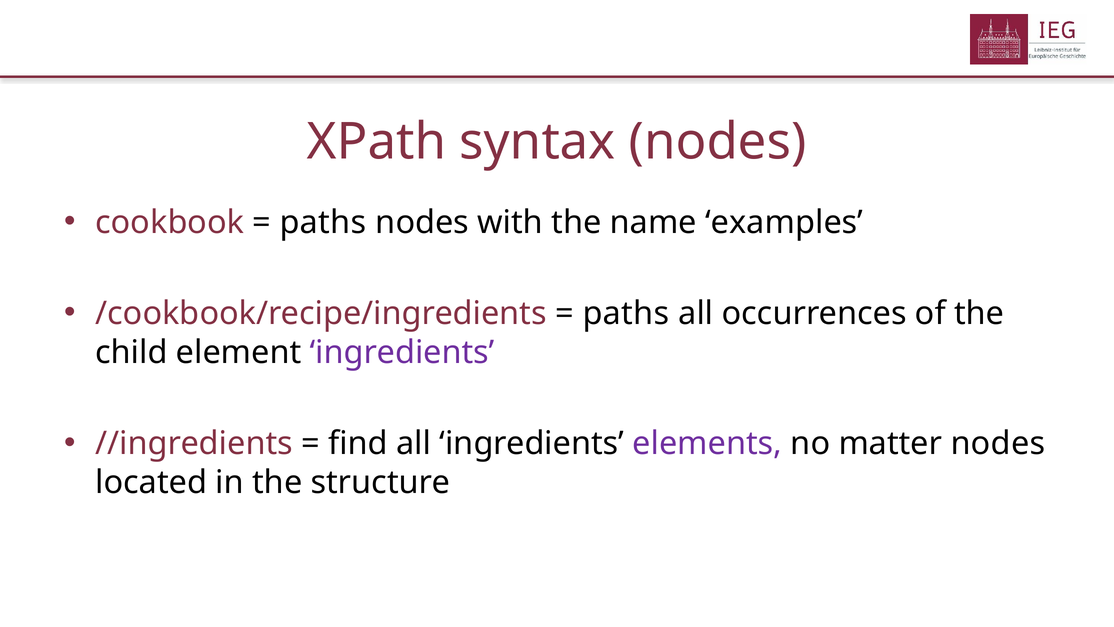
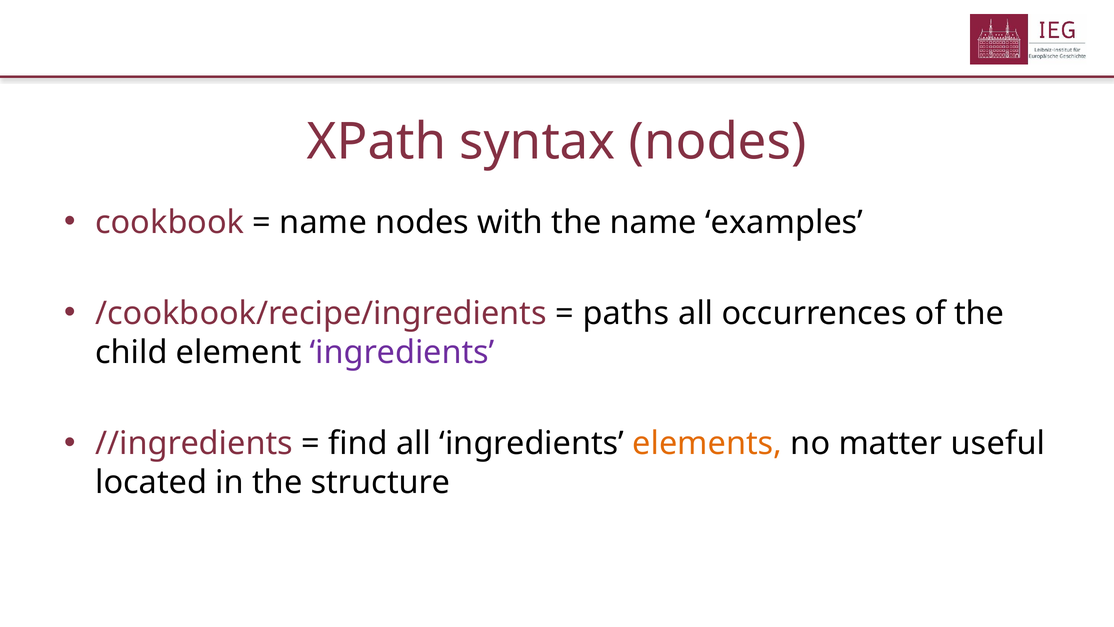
paths: paths -> name (323, 222)
elements colour: purple -> orange (707, 443)
matter nodes: nodes -> useful (998, 443)
